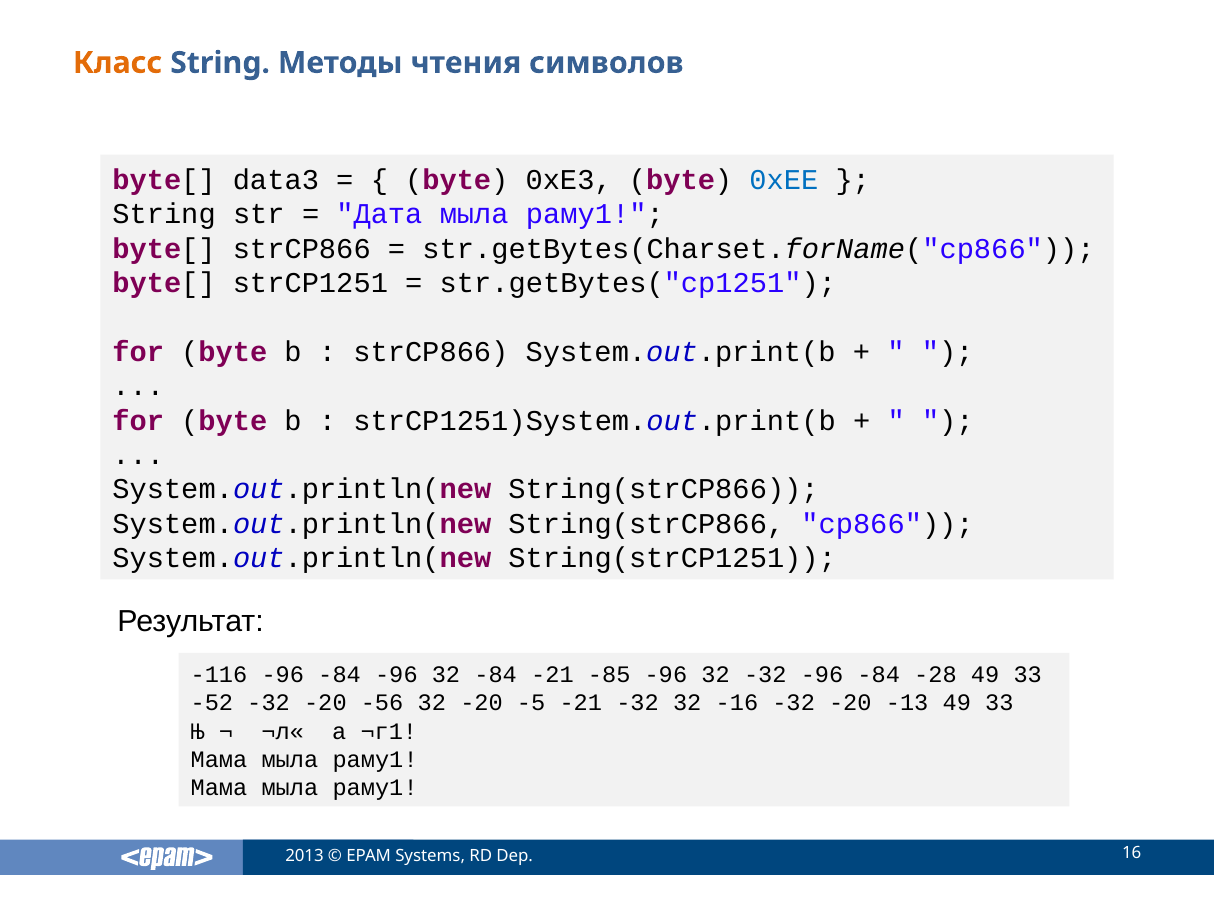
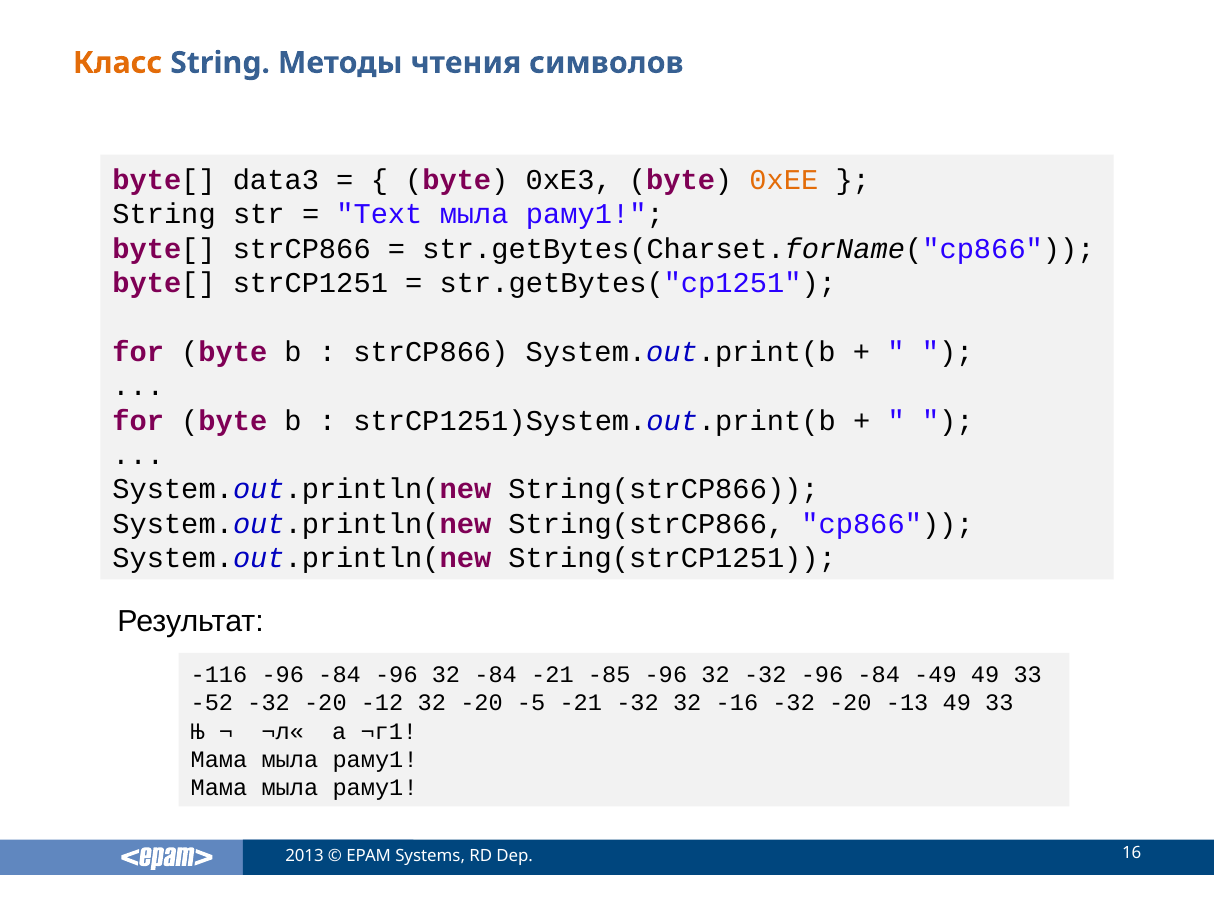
0xEE colour: blue -> orange (784, 180)
Дата: Дата -> Text (379, 214)
-28: -28 -> -49 (935, 675)
-56: -56 -> -12 (382, 703)
